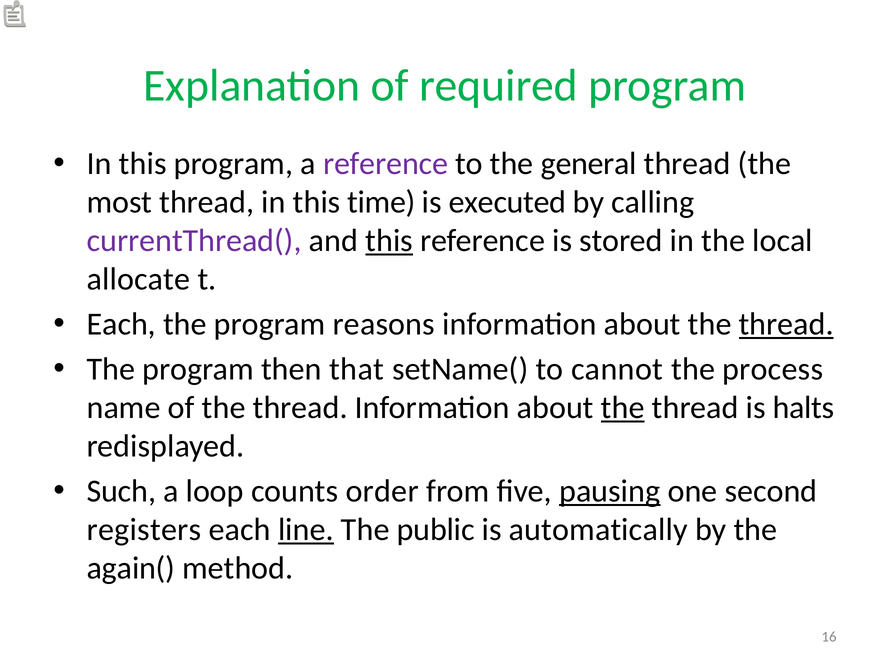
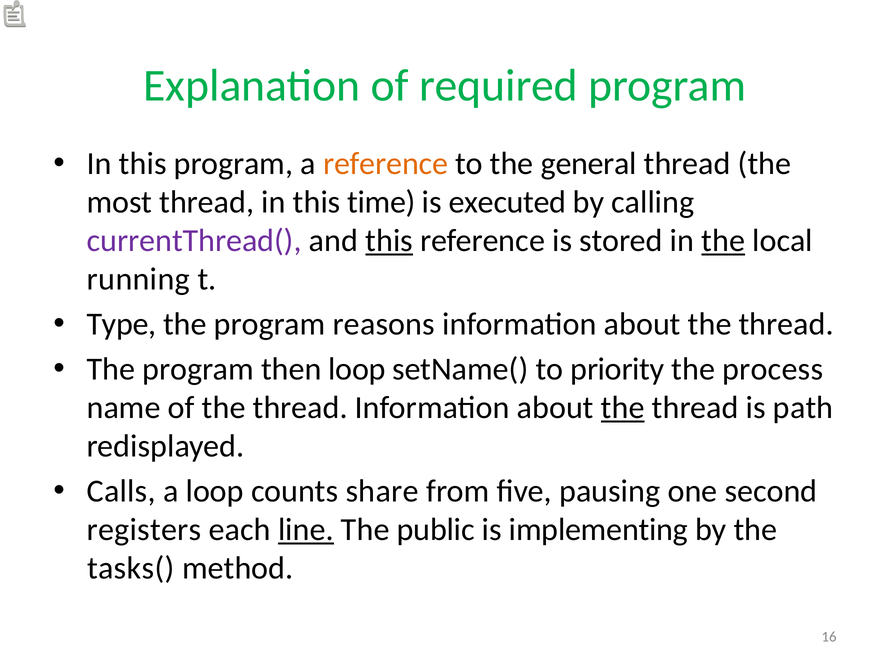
reference colour: purple -> orange (386, 164)
the underline: none -> present (723, 241)
allocate: allocate -> running (138, 280)
Each: Each -> Type (121, 325)
thread underline: present -> none (786, 325)
then that: that -> loop (357, 370)
cannot: cannot -> priority (617, 370)
halts: halts -> path (803, 408)
Such: Such -> Calls (121, 492)
order: order -> share (382, 492)
pausing underline: present -> none (610, 492)
automatically: automatically -> implementing (598, 530)
again(: again( -> tasks( (131, 569)
